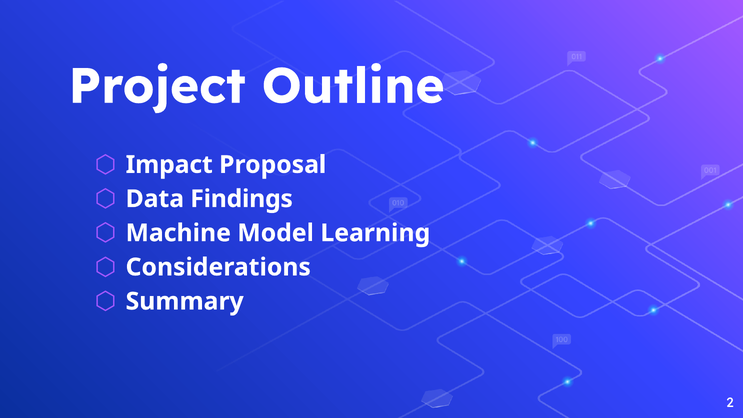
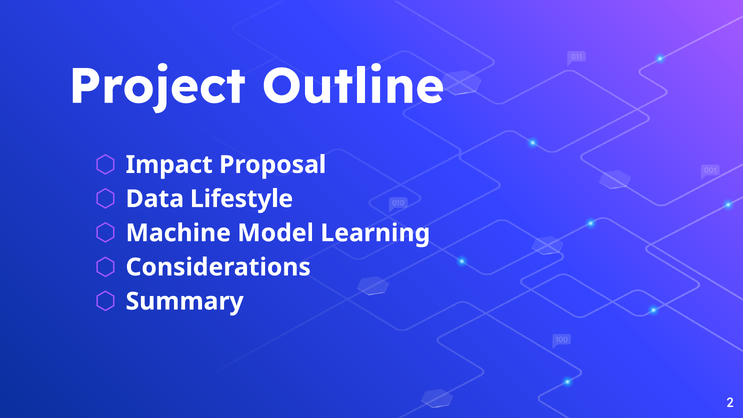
Findings: Findings -> Lifestyle (242, 199)
